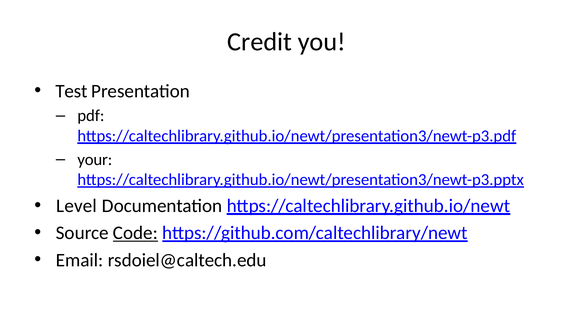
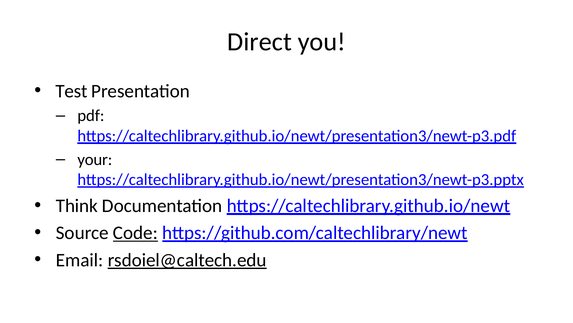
Credit: Credit -> Direct (260, 42)
Level: Level -> Think (77, 205)
rsdoiel@caltech.edu underline: none -> present (187, 260)
